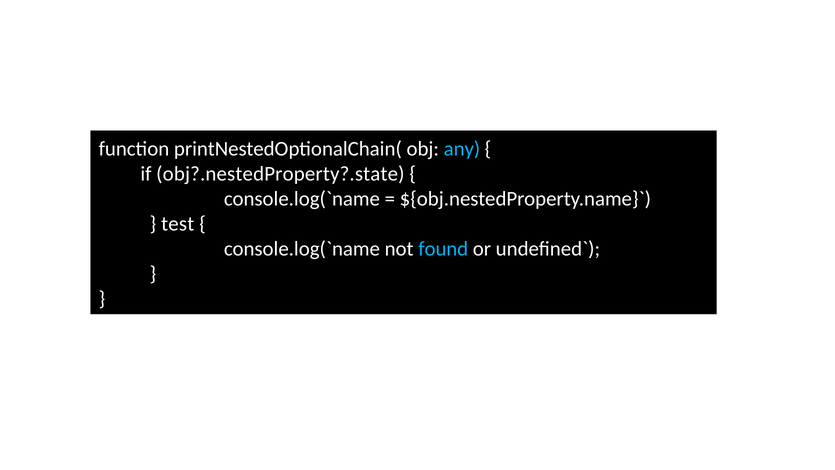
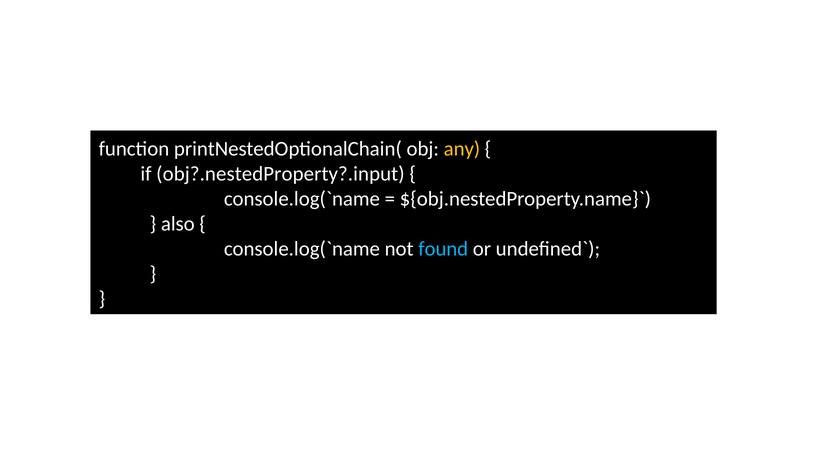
any colour: light blue -> yellow (462, 149)
obj?.nestedProperty?.state: obj?.nestedProperty?.state -> obj?.nestedProperty?.input (280, 174)
test: test -> also (178, 224)
